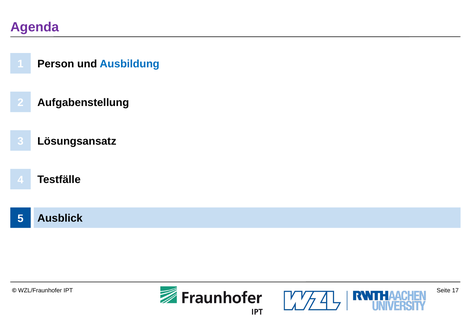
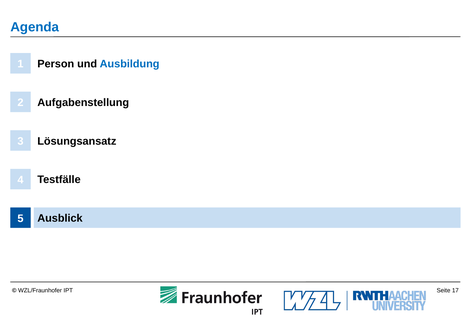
Agenda colour: purple -> blue (35, 27)
